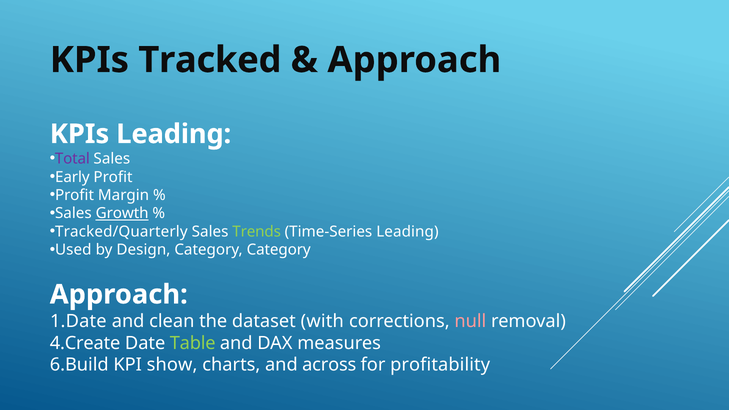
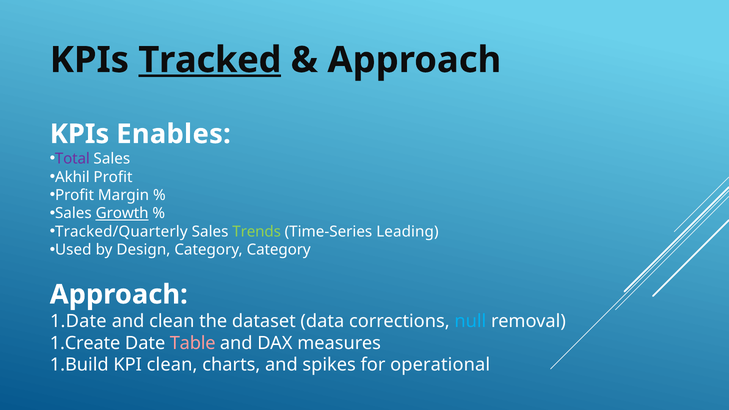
Tracked underline: none -> present (210, 60)
Leading: Leading -> Enables (174, 134)
Early: Early -> Akhil (72, 177)
with: with -> data (322, 321)
null colour: pink -> light blue (470, 321)
4.Create: 4.Create -> 1.Create (85, 343)
Table colour: light green -> pink (193, 343)
6.Build: 6.Build -> 1.Build (79, 365)
KPI show: show -> clean (172, 365)
across: across -> spikes (329, 365)
profitability: profitability -> operational (440, 365)
